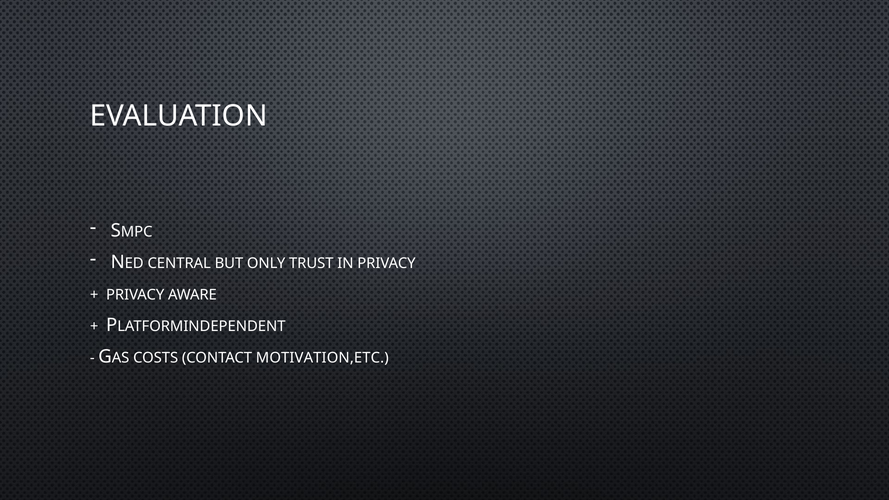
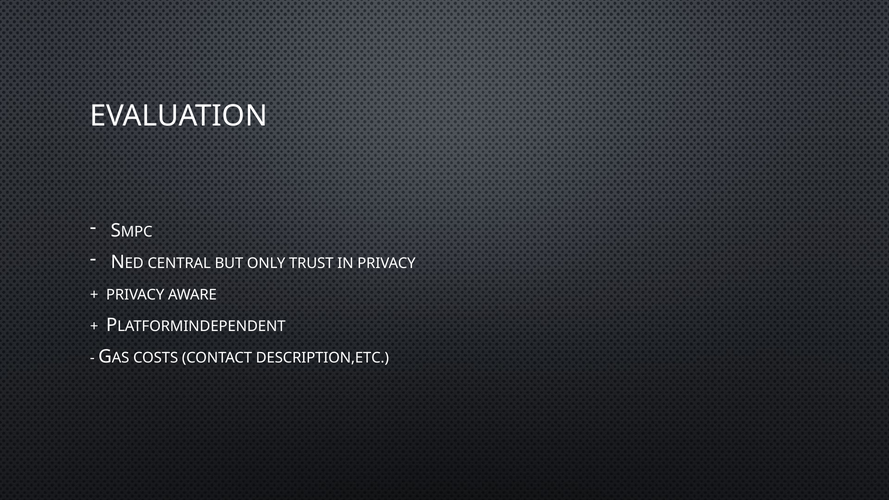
MOTIVATION,ETC: MOTIVATION,ETC -> DESCRIPTION,ETC (322, 358)
